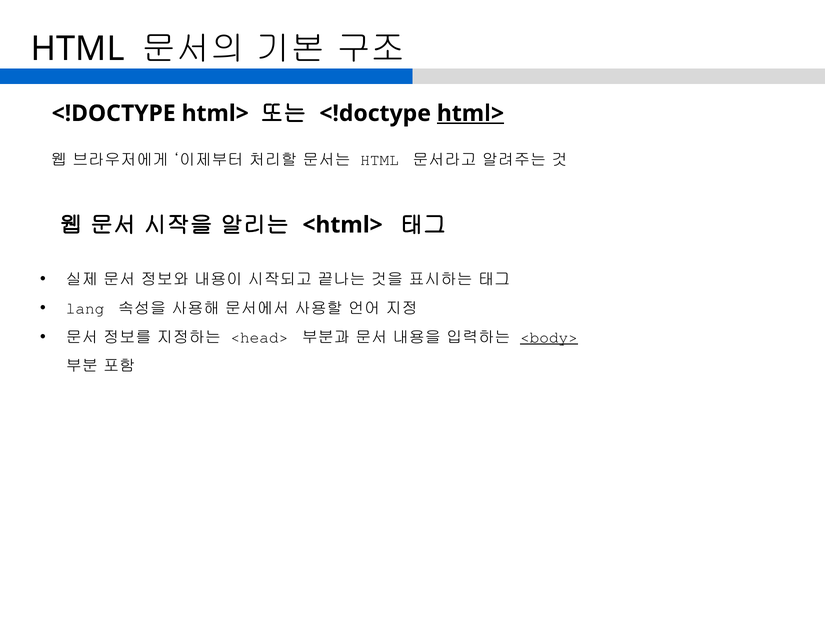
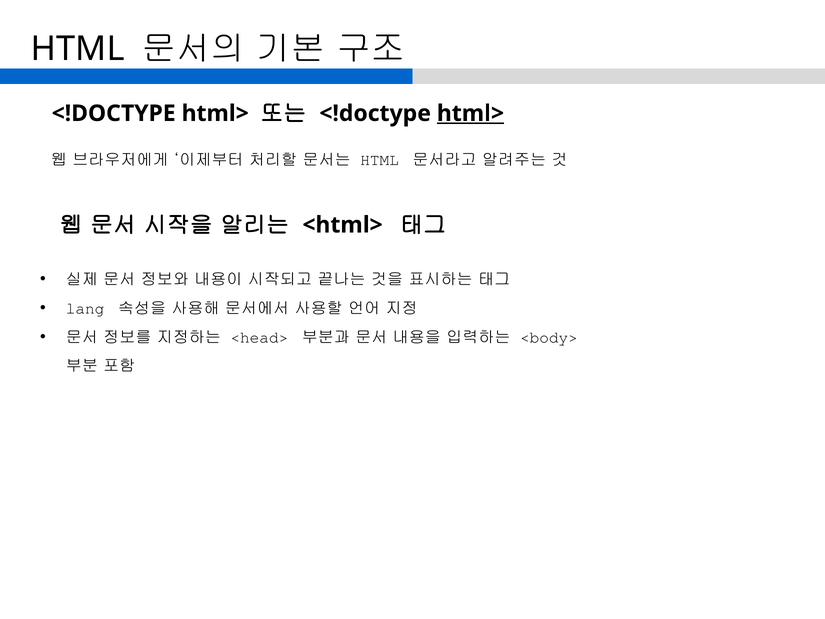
<body> underline: present -> none (549, 337)
